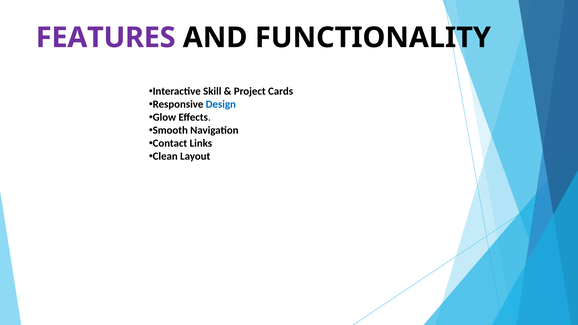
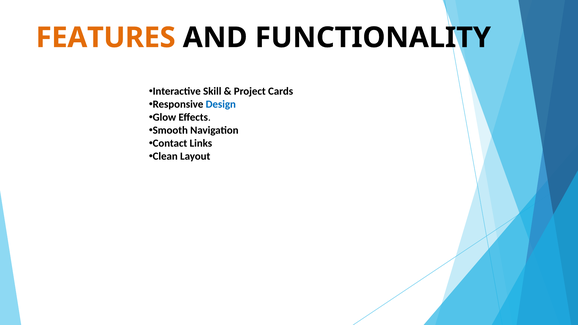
FEATURES colour: purple -> orange (106, 38)
